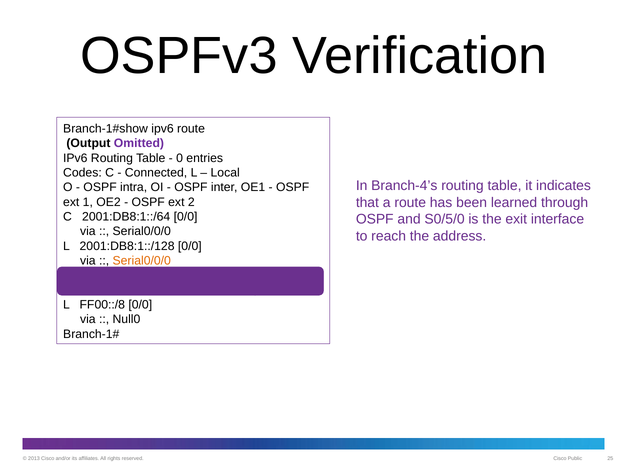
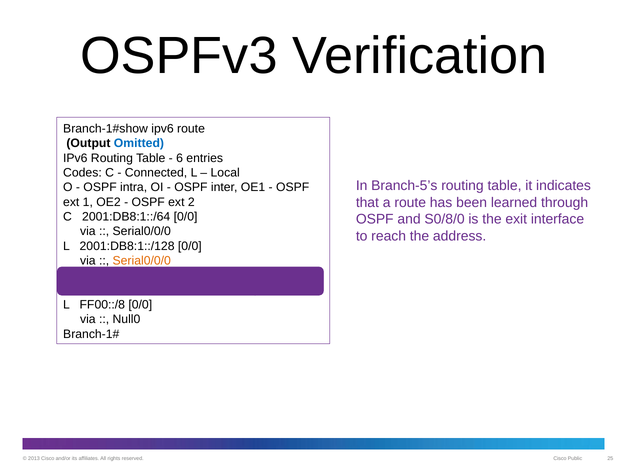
Omitted colour: purple -> blue (139, 143)
0: 0 -> 6 (180, 158)
Branch-4’s: Branch-4’s -> Branch-5’s (404, 185)
S0/5/0: S0/5/0 -> S0/8/0 (445, 219)
